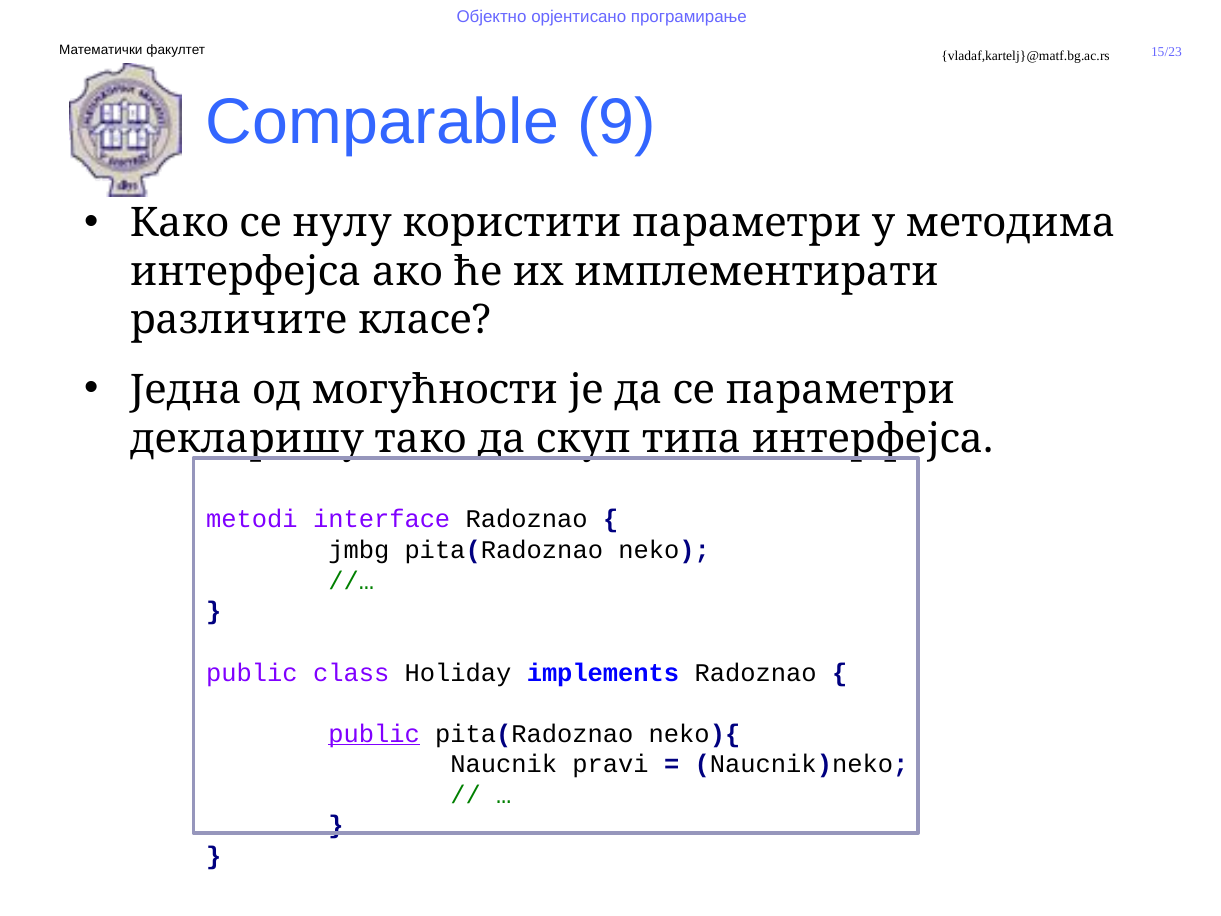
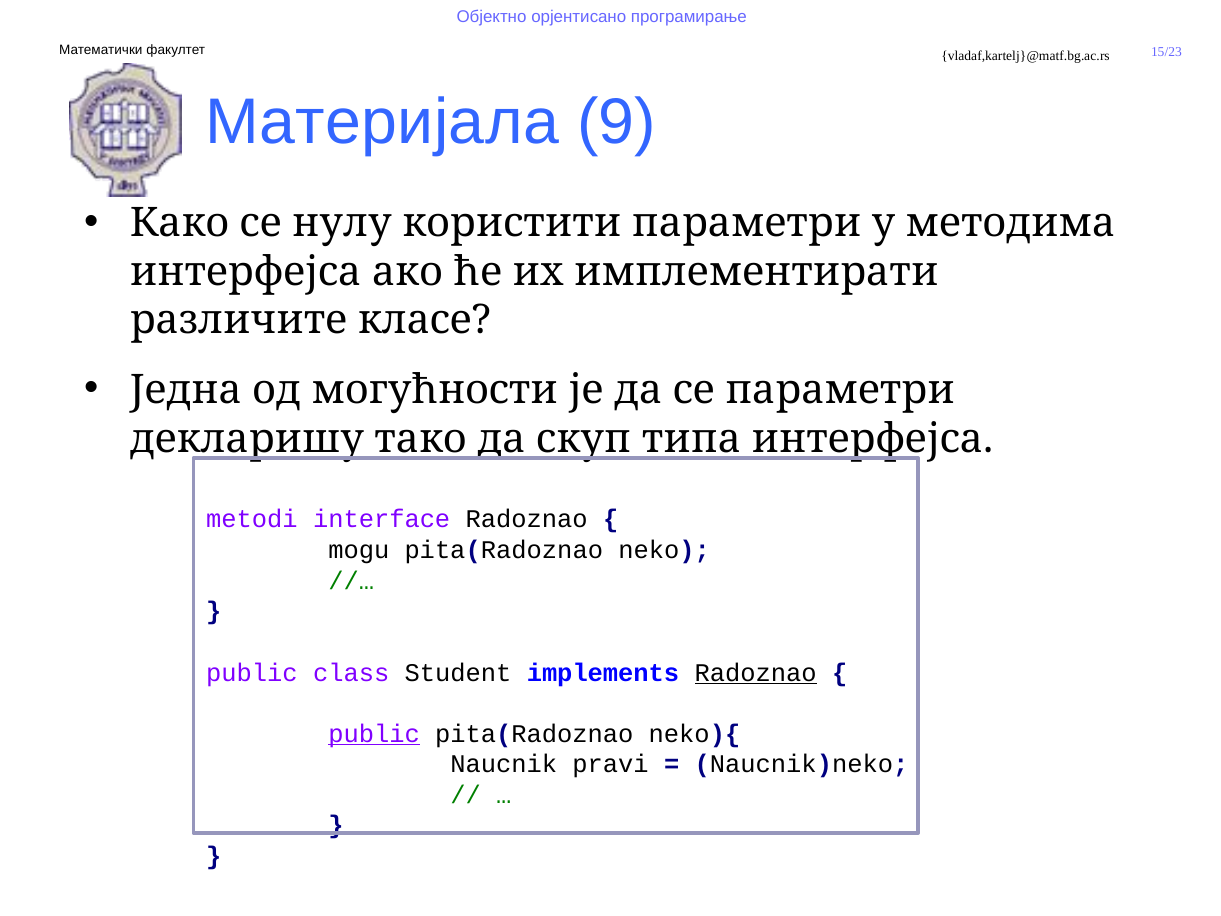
Comparable: Comparable -> Материјала (382, 123)
jmbg: jmbg -> mogu (359, 550)
Holiday: Holiday -> Student (458, 672)
Radoznao underline: none -> present (756, 672)
